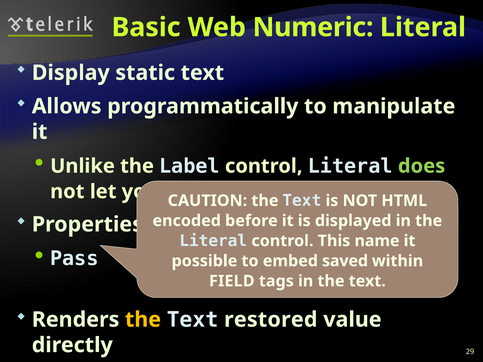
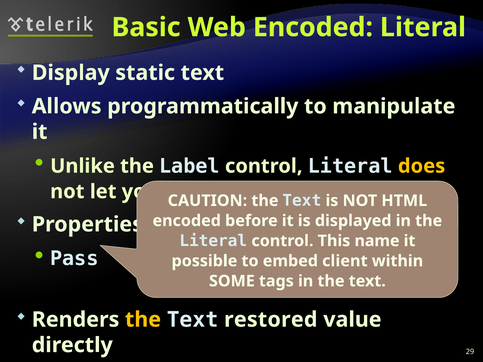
Web Numeric: Numeric -> Encoded (313, 27)
does colour: light green -> yellow (422, 166)
saved: saved -> client (345, 261)
FIELD: FIELD -> SOME (232, 281)
